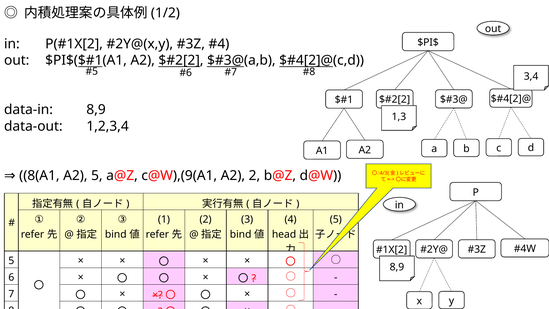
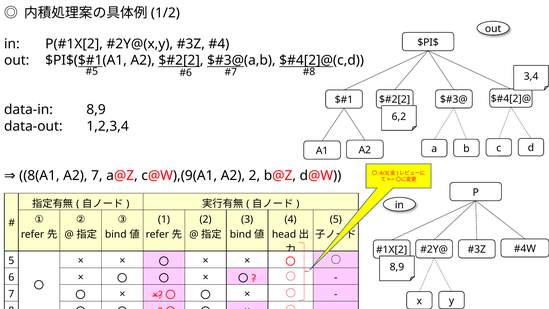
1,3: 1,3 -> 6,2 (399, 117)
A2 5: 5 -> 7 (97, 176)
